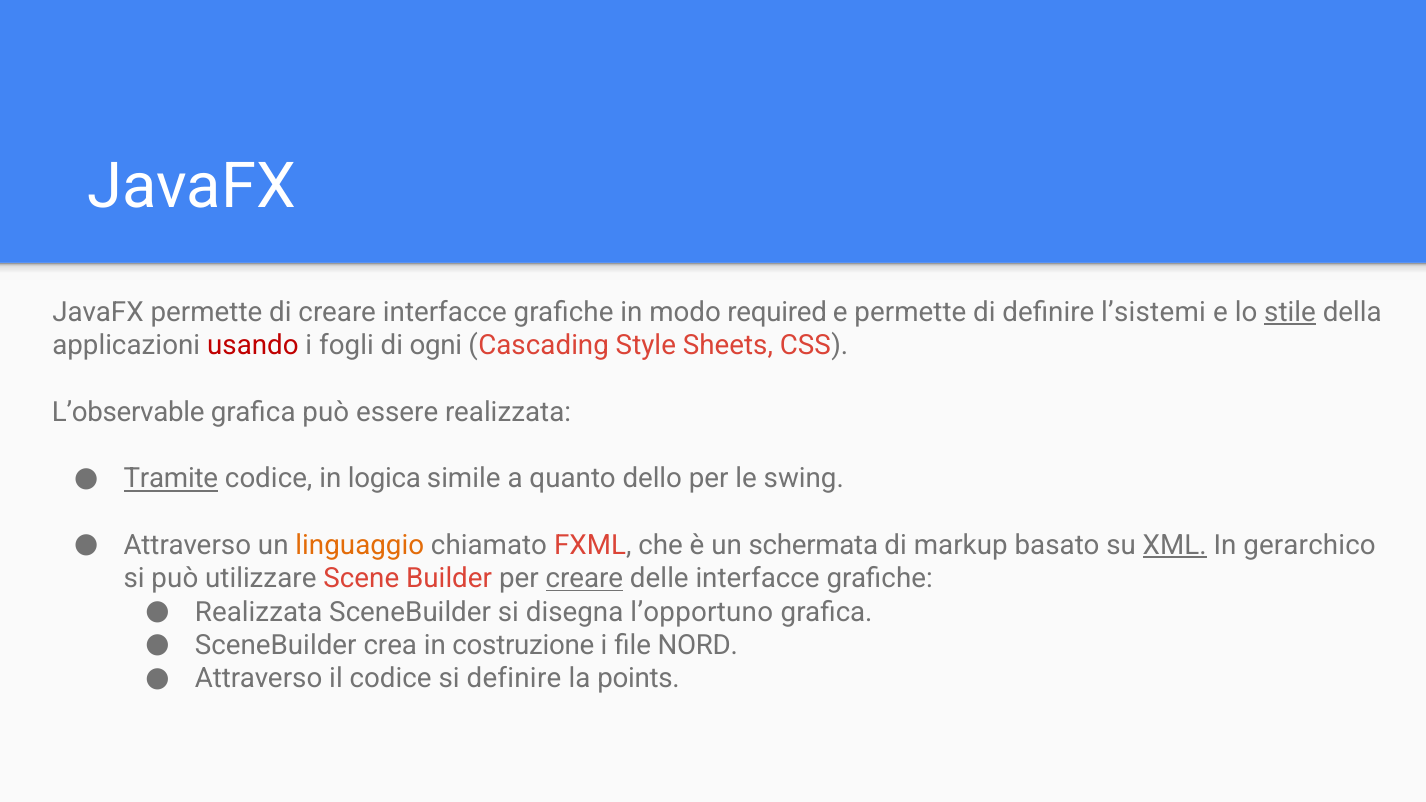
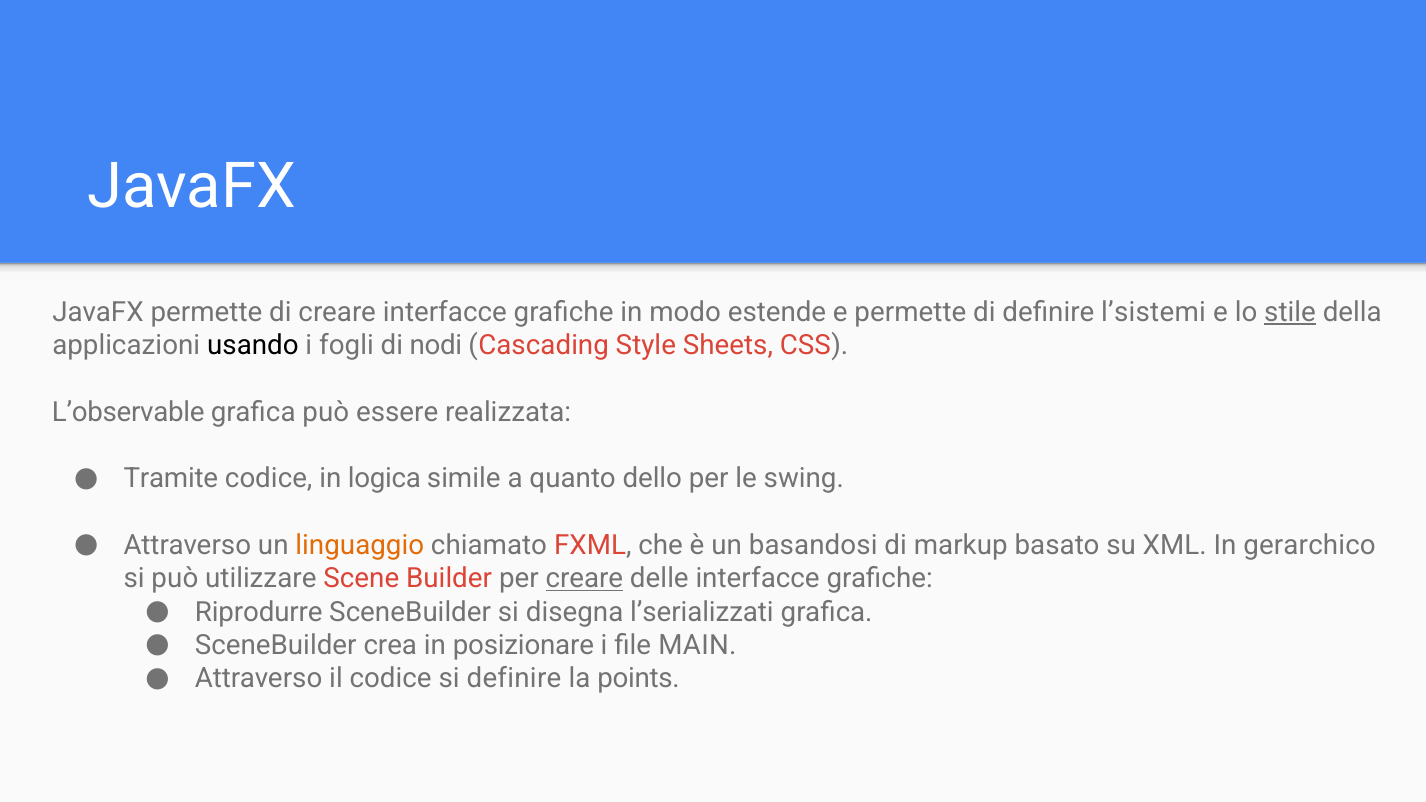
required: required -> estende (777, 312)
usando colour: red -> black (253, 346)
ogni: ogni -> nodi (436, 346)
Tramite underline: present -> none (171, 479)
schermata: schermata -> basandosi (813, 545)
XML underline: present -> none (1175, 545)
Realizzata: Realizzata -> Riprodurre (259, 612)
l’opportuno: l’opportuno -> l’serializzati (702, 612)
costruzione: costruzione -> posizionare (523, 645)
NORD: NORD -> MAIN (697, 645)
